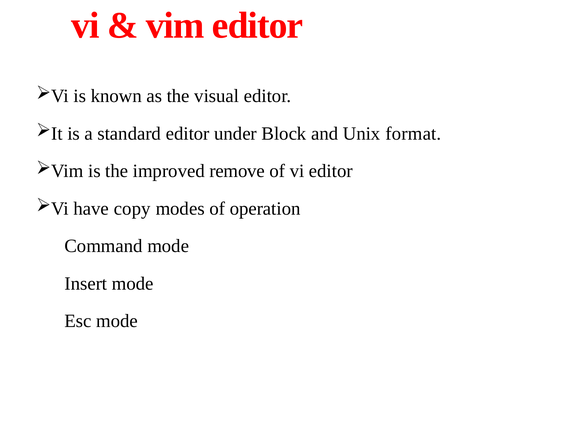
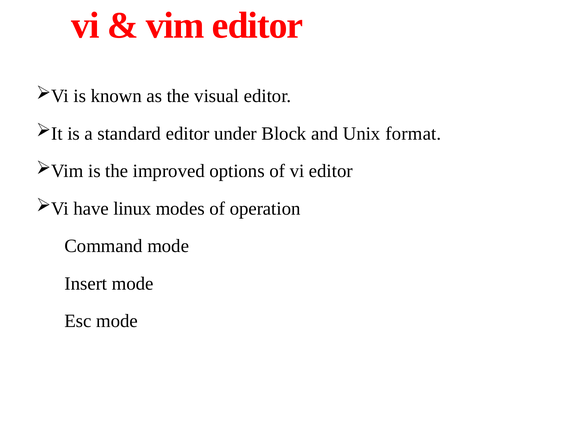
remove: remove -> options (237, 171)
copy: copy -> linux (132, 209)
